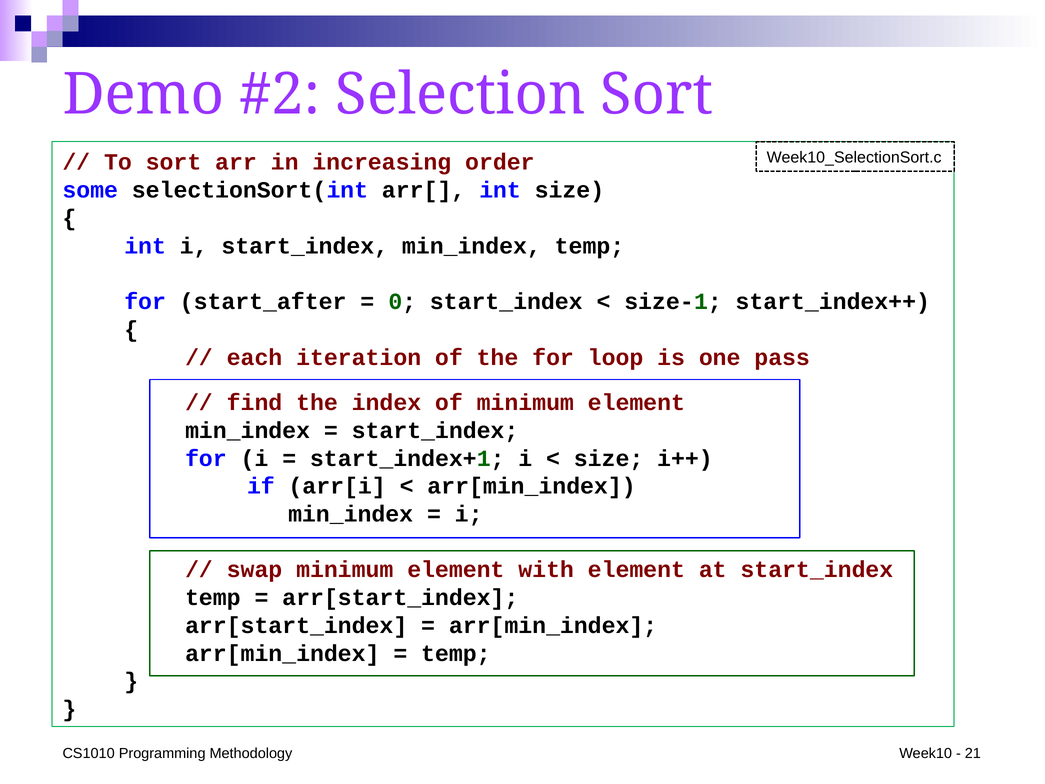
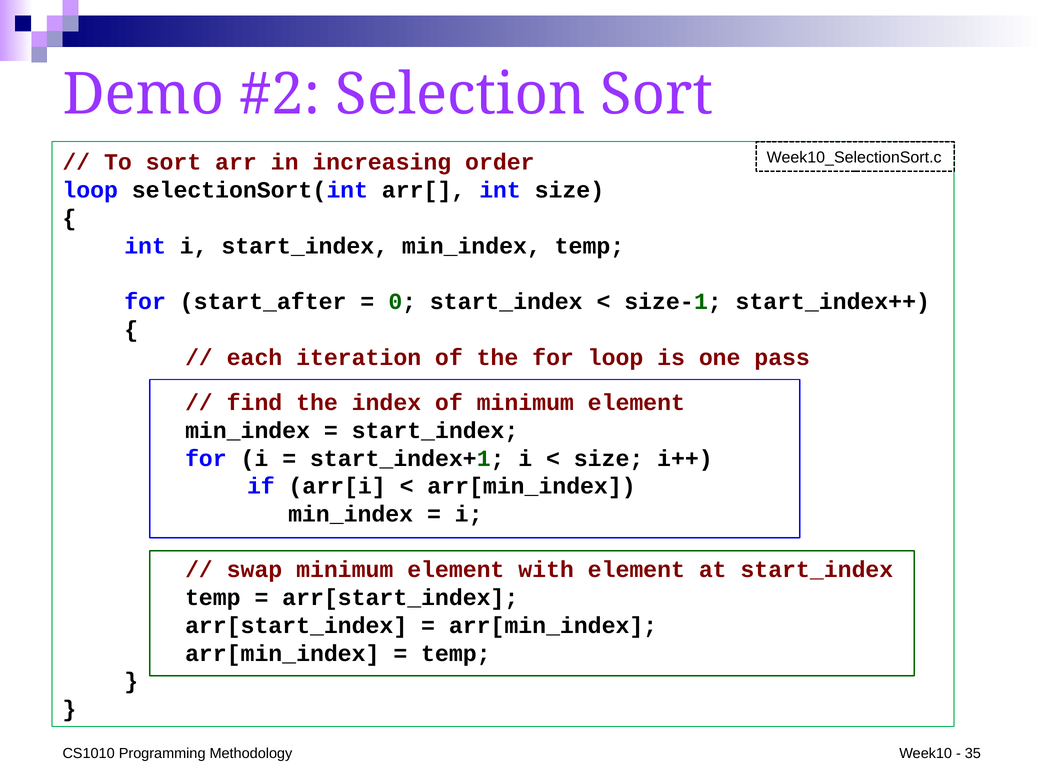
some: some -> loop (90, 190)
21: 21 -> 35 (973, 753)
